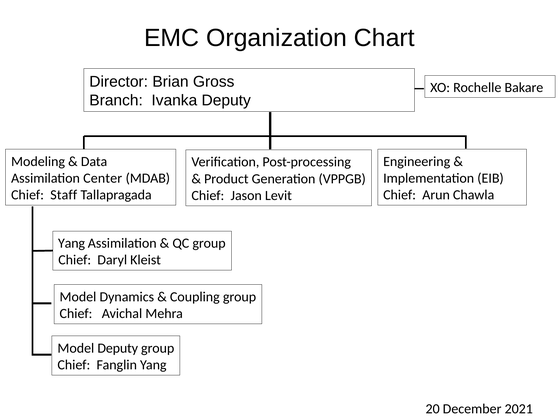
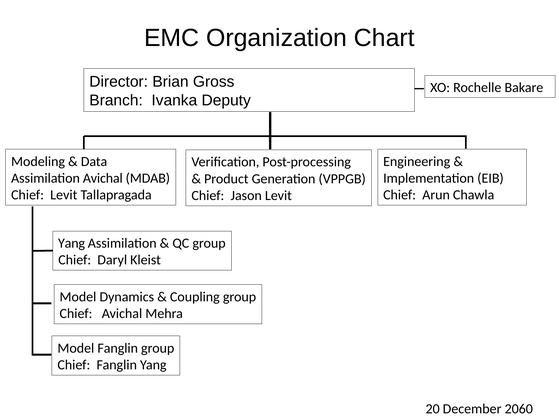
Assimilation Center: Center -> Avichal (103, 178)
Chief Staff: Staff -> Levit (64, 195)
Model Deputy: Deputy -> Fanglin (118, 347)
2021: 2021 -> 2060 (519, 408)
